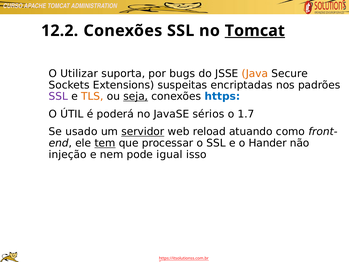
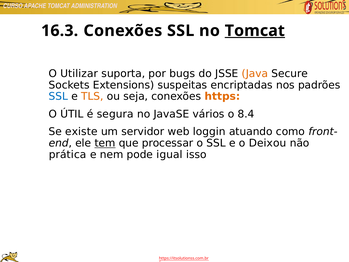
12.2: 12.2 -> 16.3 (60, 31)
SSL colour: purple -> blue (58, 96)
seja underline: present -> none (136, 96)
https colour: blue -> orange (222, 96)
poderá: poderá -> segura (115, 114)
sérios: sérios -> vários (209, 114)
1.7: 1.7 -> 8.4 (246, 114)
usado: usado -> existe (81, 132)
servidor underline: present -> none (143, 132)
reload: reload -> loggin (209, 132)
Hander: Hander -> Deixou (268, 143)
injeção: injeção -> prática (68, 154)
